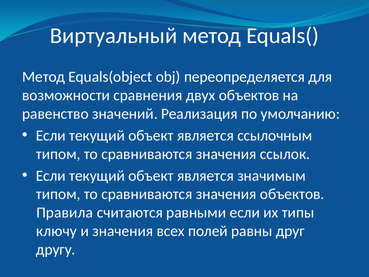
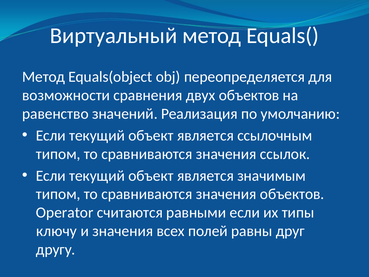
Правила: Правила -> Operator (65, 212)
